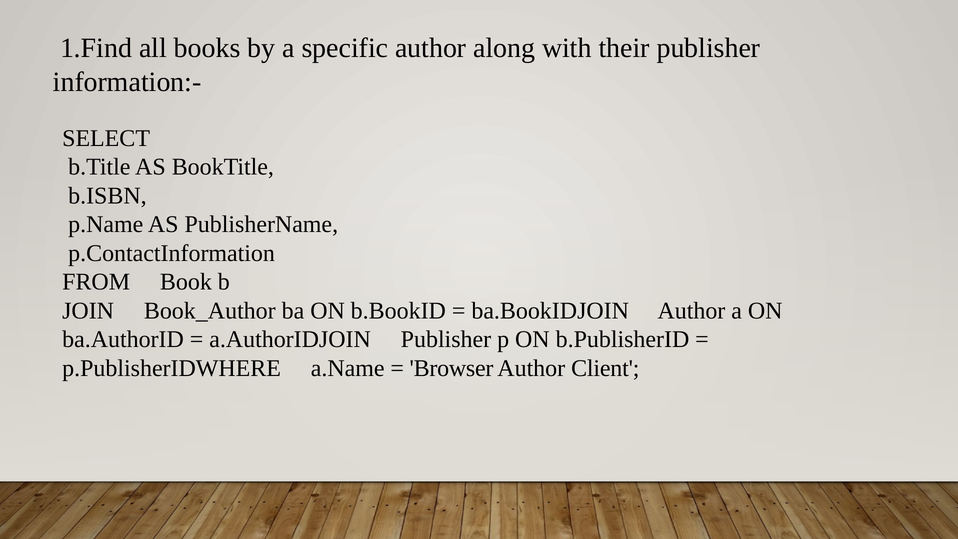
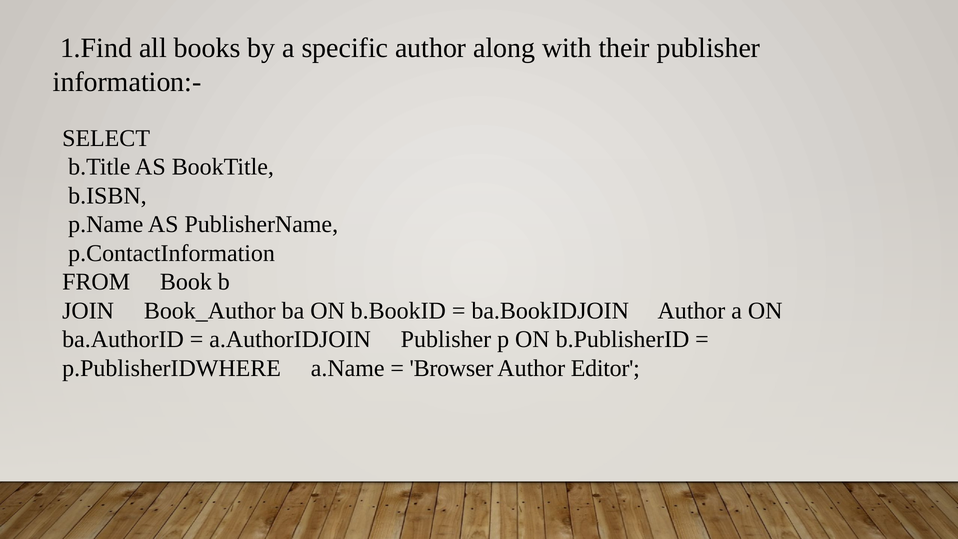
Client: Client -> Editor (605, 368)
